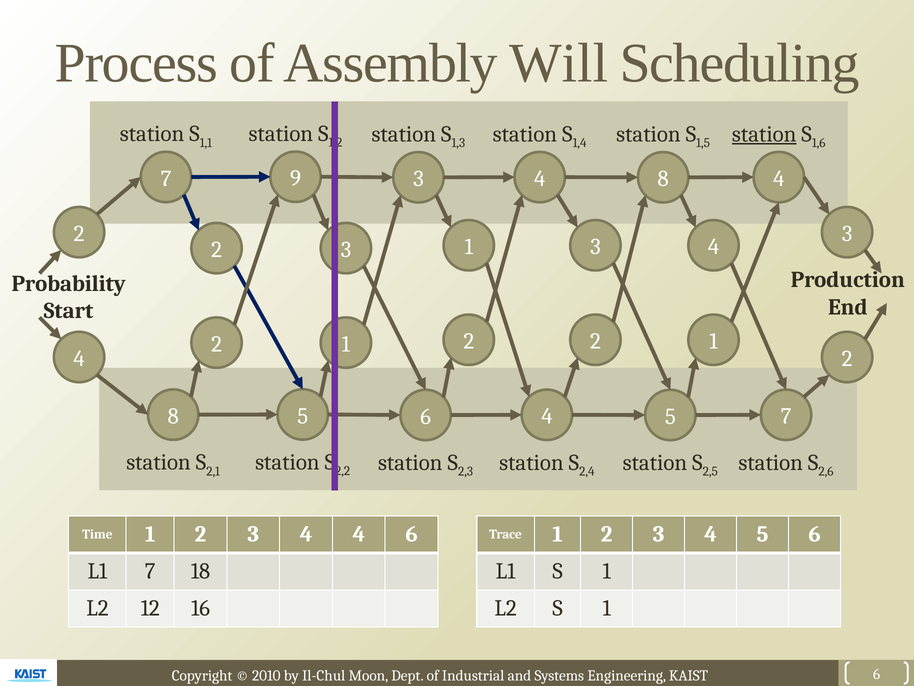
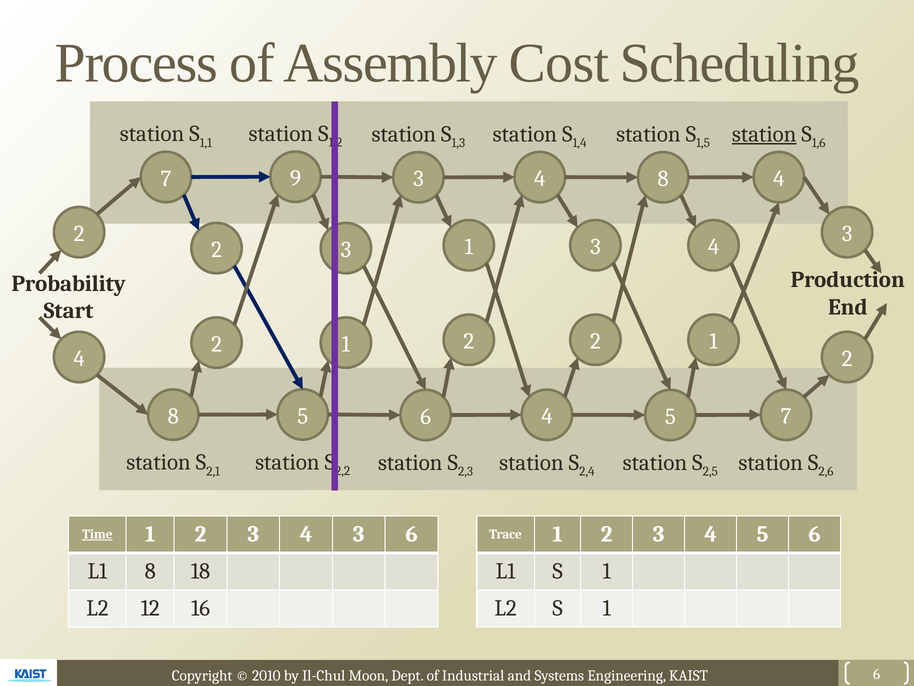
Will: Will -> Cost (559, 63)
Time underline: none -> present (97, 534)
3 4 4: 4 -> 3 (359, 534)
L1 7: 7 -> 8 (150, 571)
